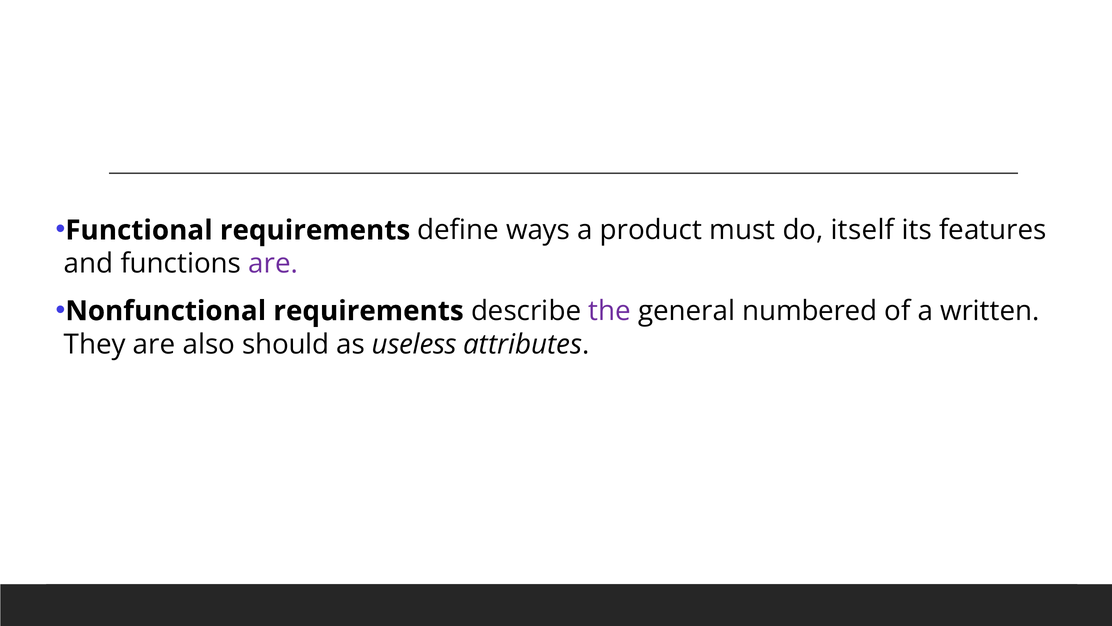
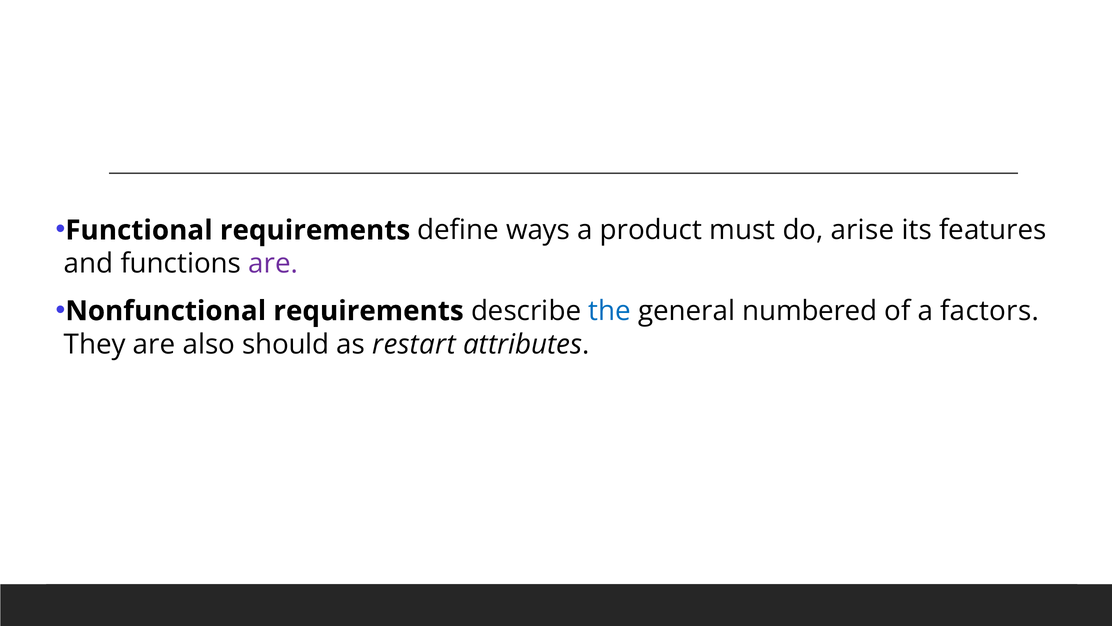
itself: itself -> arise (862, 230)
the colour: purple -> blue (610, 311)
written: written -> factors (990, 311)
useless: useless -> restart (414, 344)
